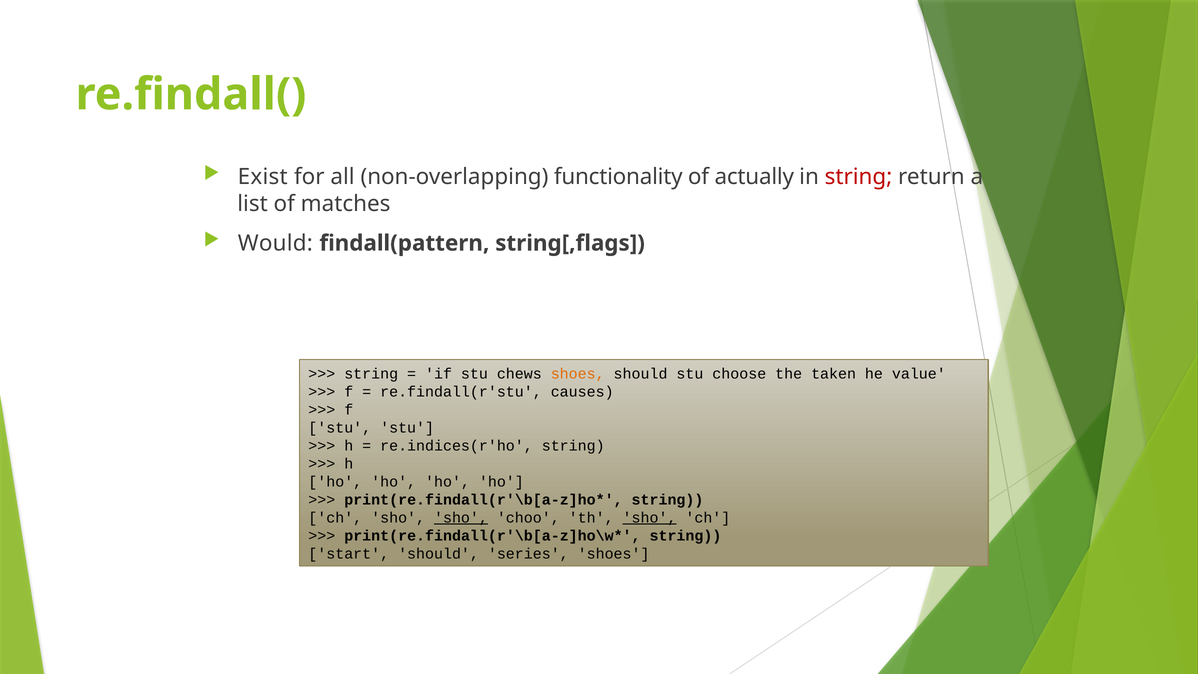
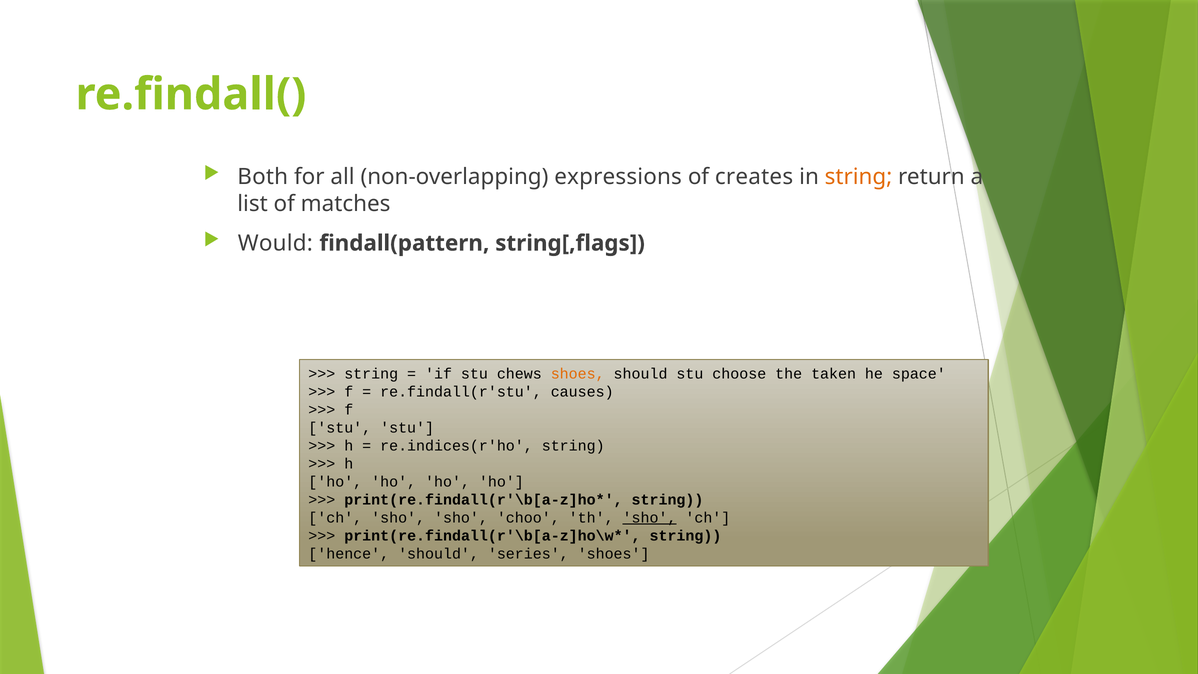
Exist: Exist -> Both (263, 177)
functionality: functionality -> expressions (618, 177)
actually: actually -> creates (754, 177)
string colour: red -> orange (858, 177)
value: value -> space (919, 374)
sho underline: present -> none (461, 518)
start: start -> hence (349, 554)
